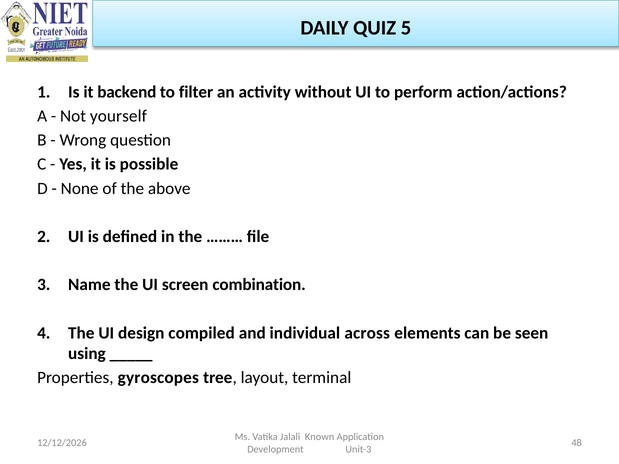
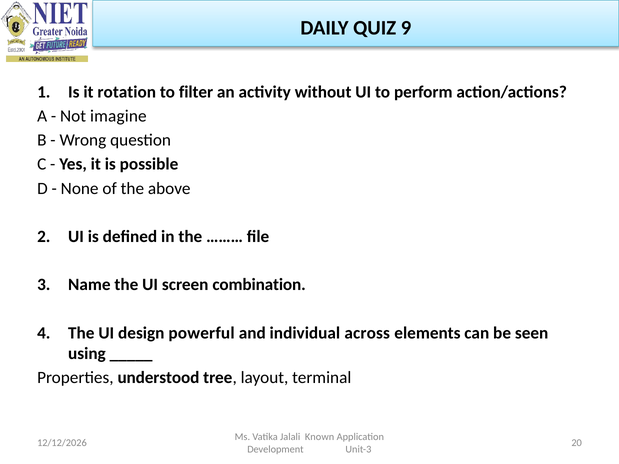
5: 5 -> 9 (406, 28)
backend: backend -> rotation (127, 92)
yourself: yourself -> imagine (118, 116)
compiled: compiled -> powerful (202, 333)
gyroscopes: gyroscopes -> understood (158, 378)
48: 48 -> 20 (577, 443)
